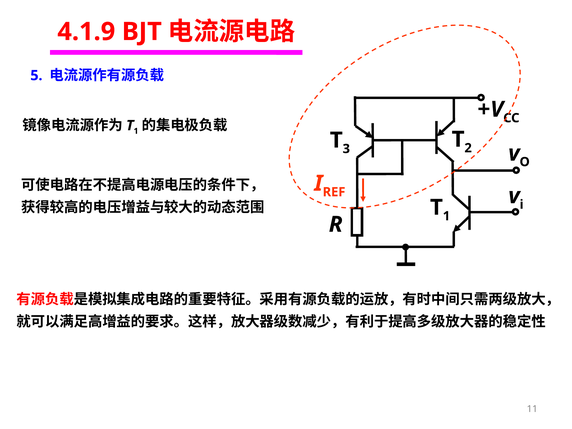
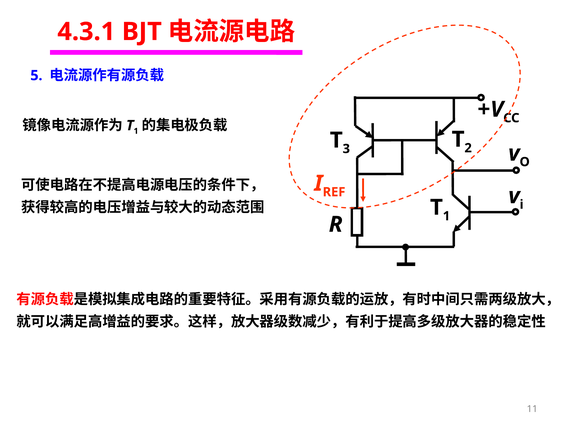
4.1.9: 4.1.9 -> 4.3.1 (86, 32)
